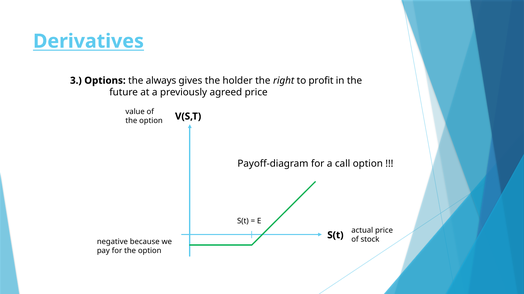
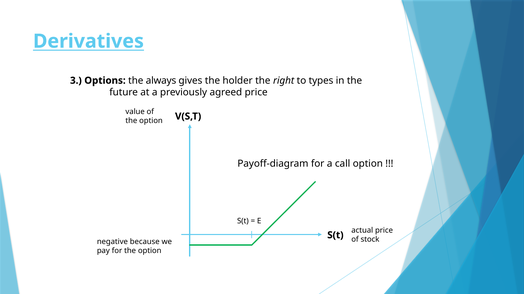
profit: profit -> types (321, 81)
